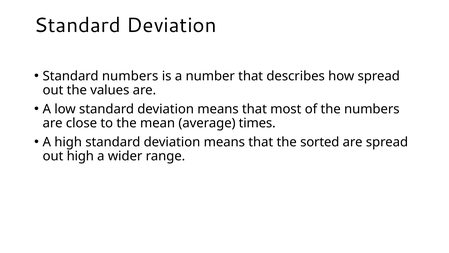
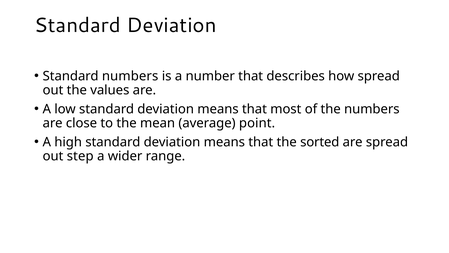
times: times -> point (257, 123)
out high: high -> step (80, 156)
